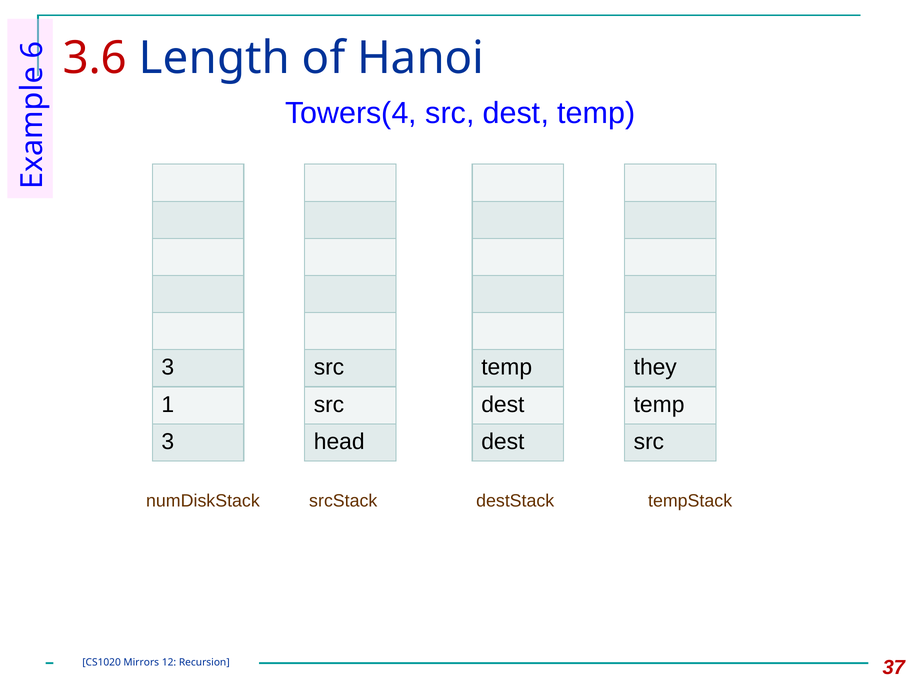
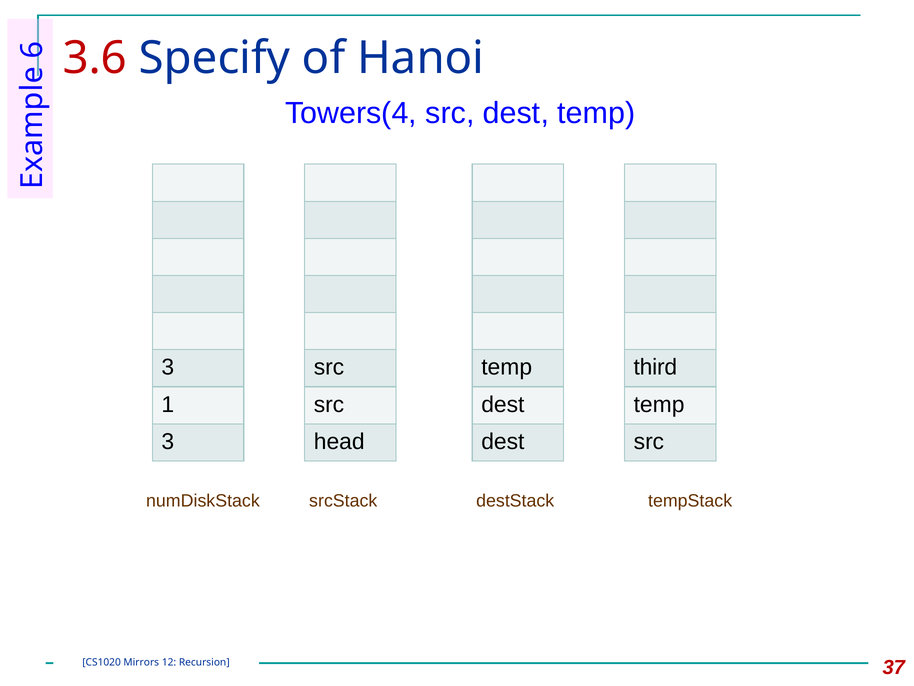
Length: Length -> Specify (215, 58)
they: they -> third (655, 367)
